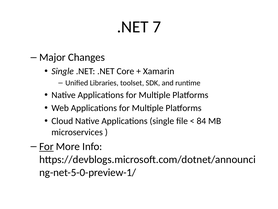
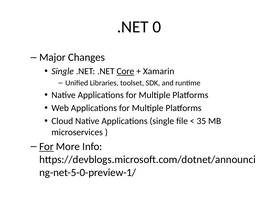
7: 7 -> 0 (157, 27)
Core underline: none -> present (125, 71)
84: 84 -> 35 (201, 121)
